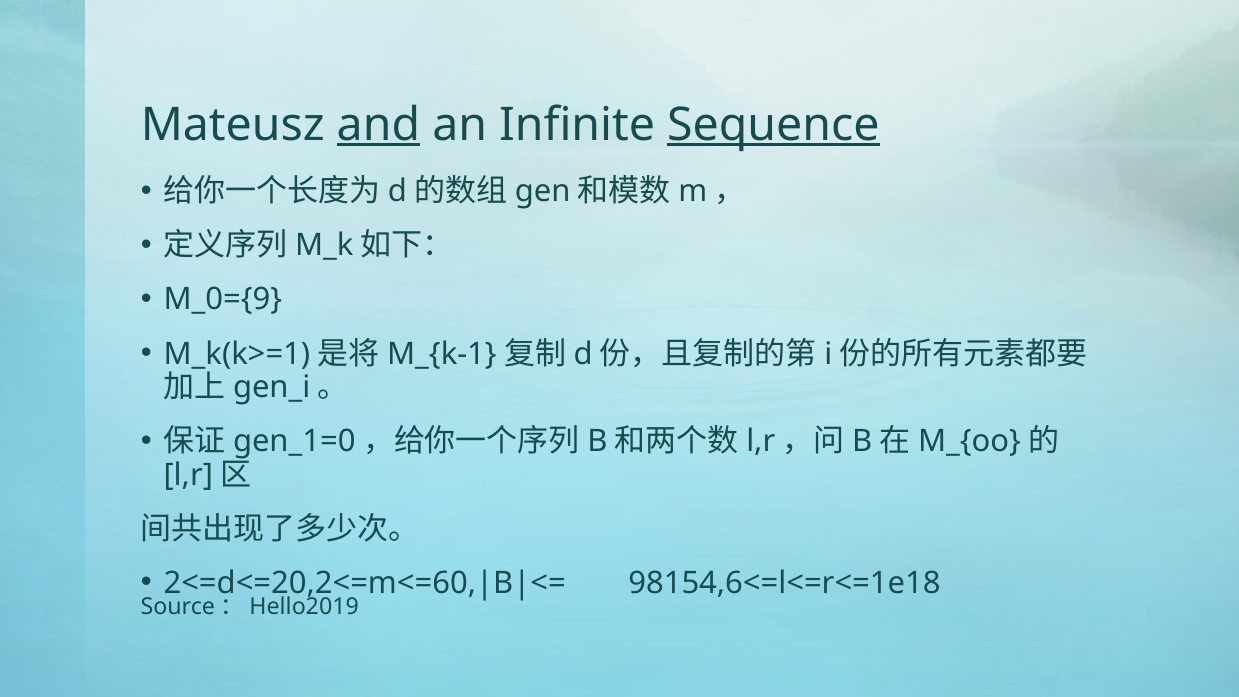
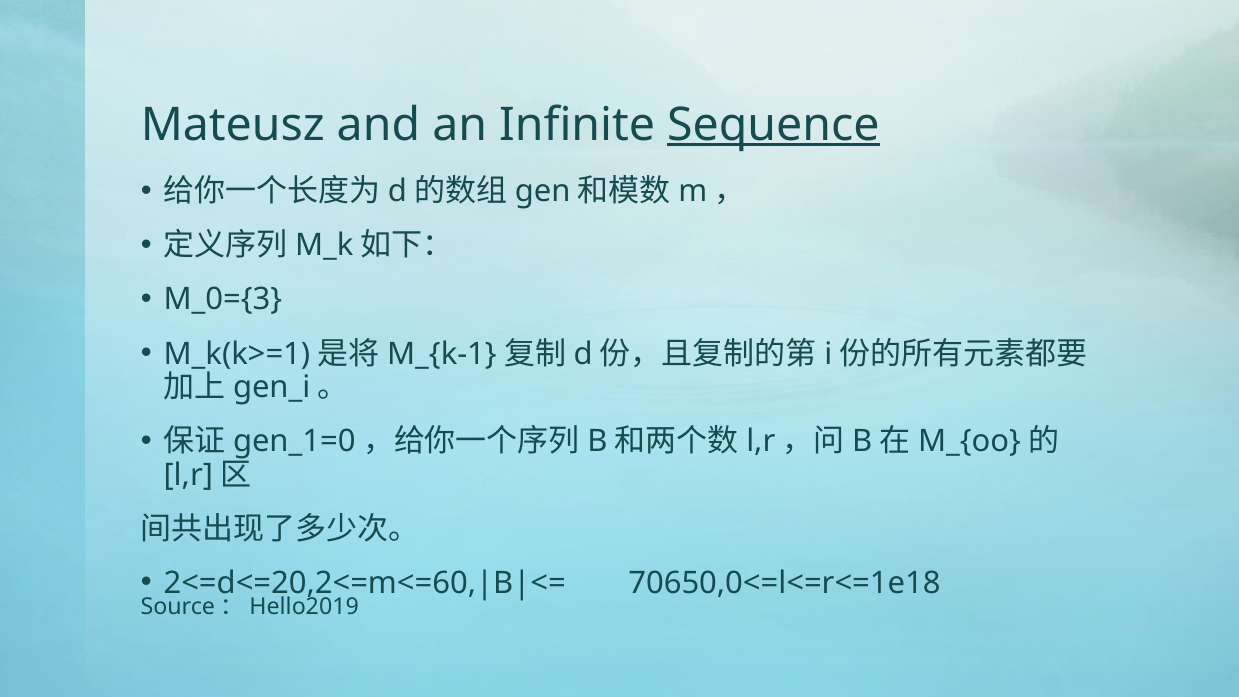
and underline: present -> none (378, 125)
M_0={9: M_0={9 -> M_0={3 (223, 300)
98154,6<=l<=r<=1e18: 98154,6<=l<=r<=1e18 -> 70650,0<=l<=r<=1e18 (784, 583)
